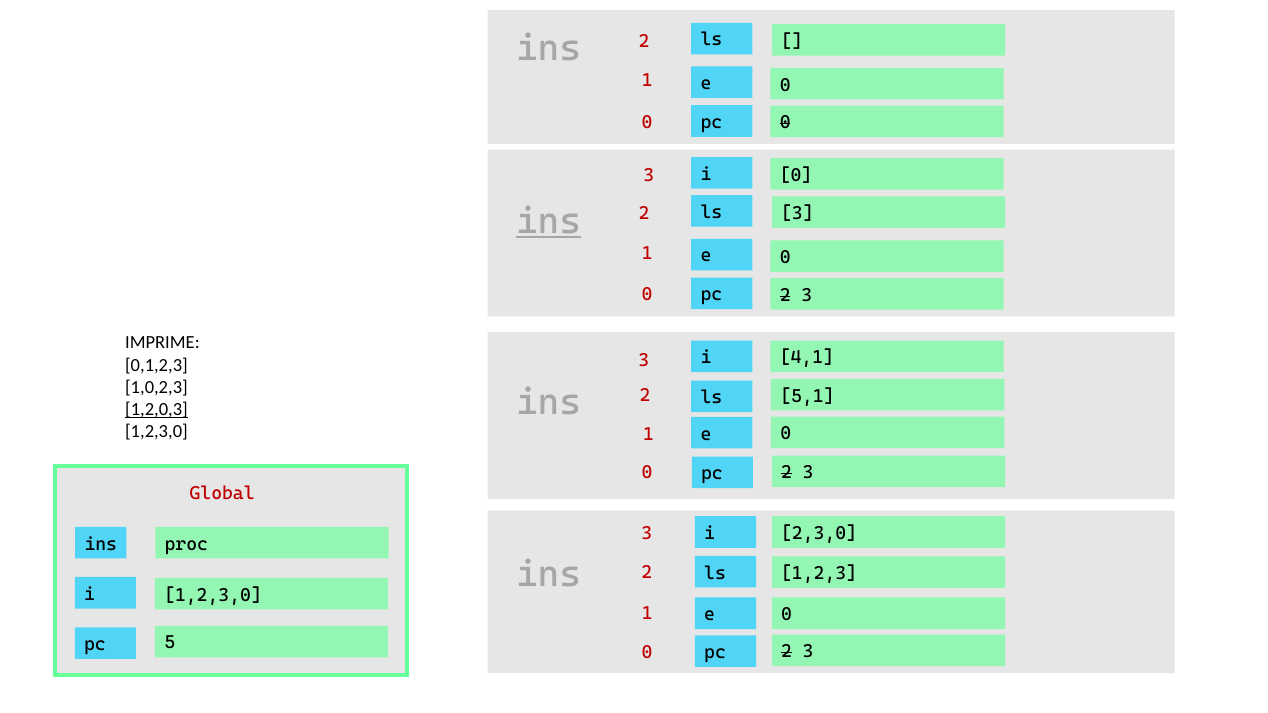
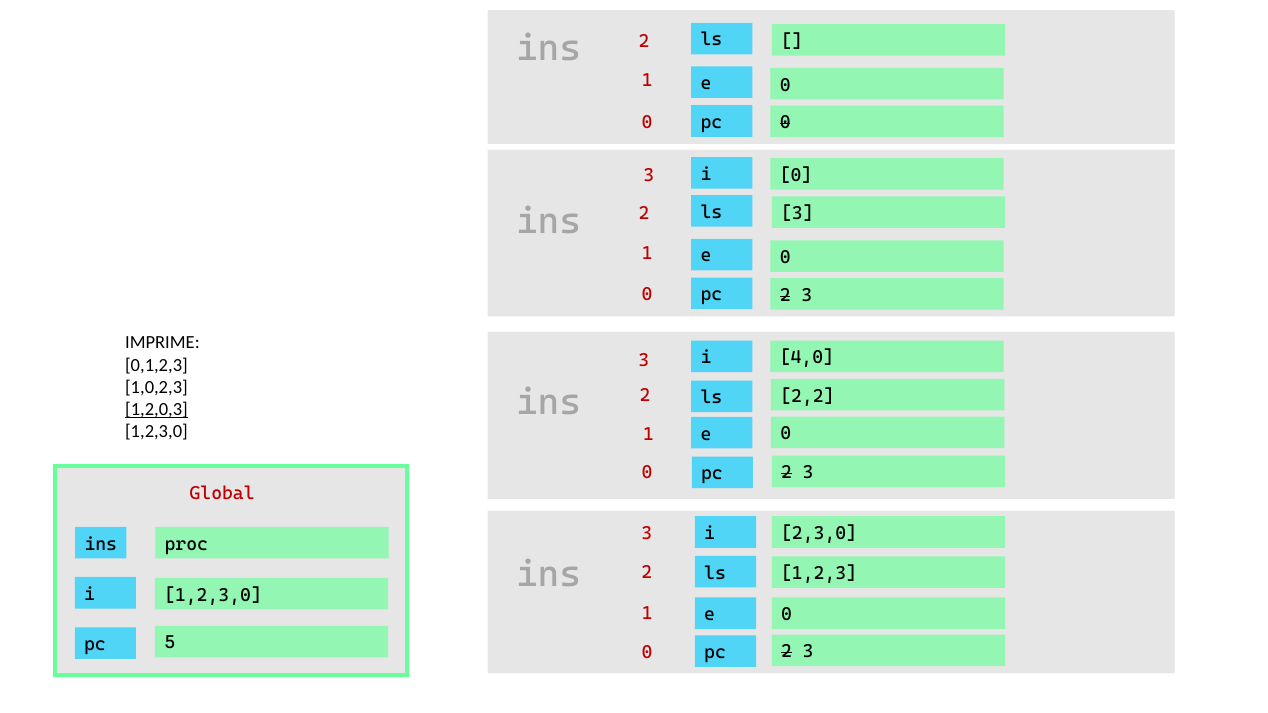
ins underline: present -> none (549, 221)
4,1: 4,1 -> 4,0 (807, 358)
5,1: 5,1 -> 2,2 (807, 396)
